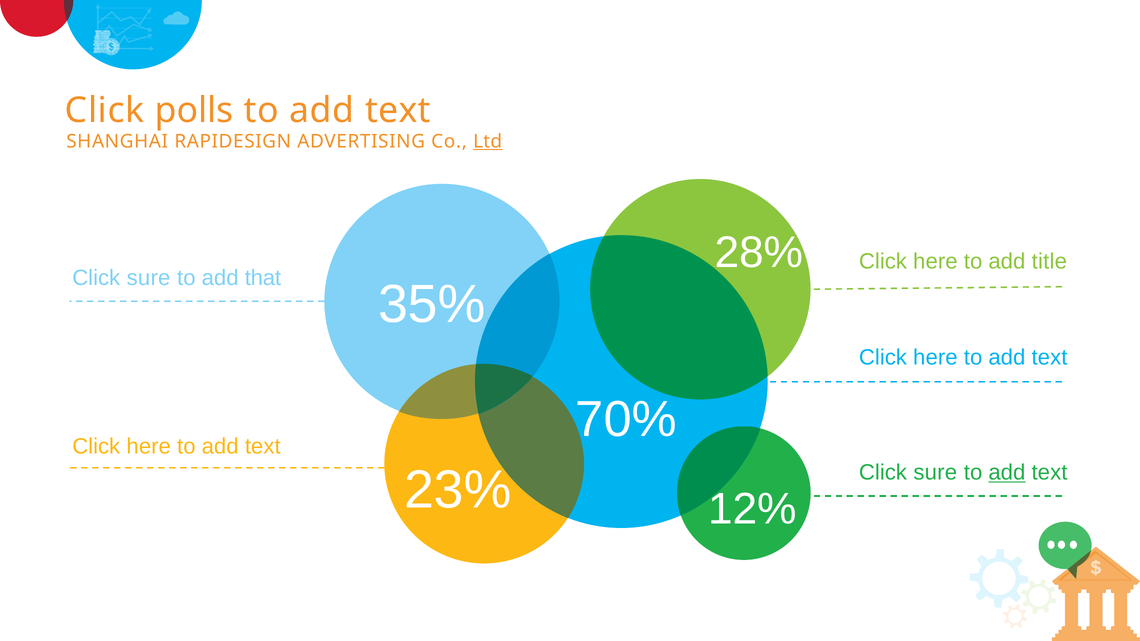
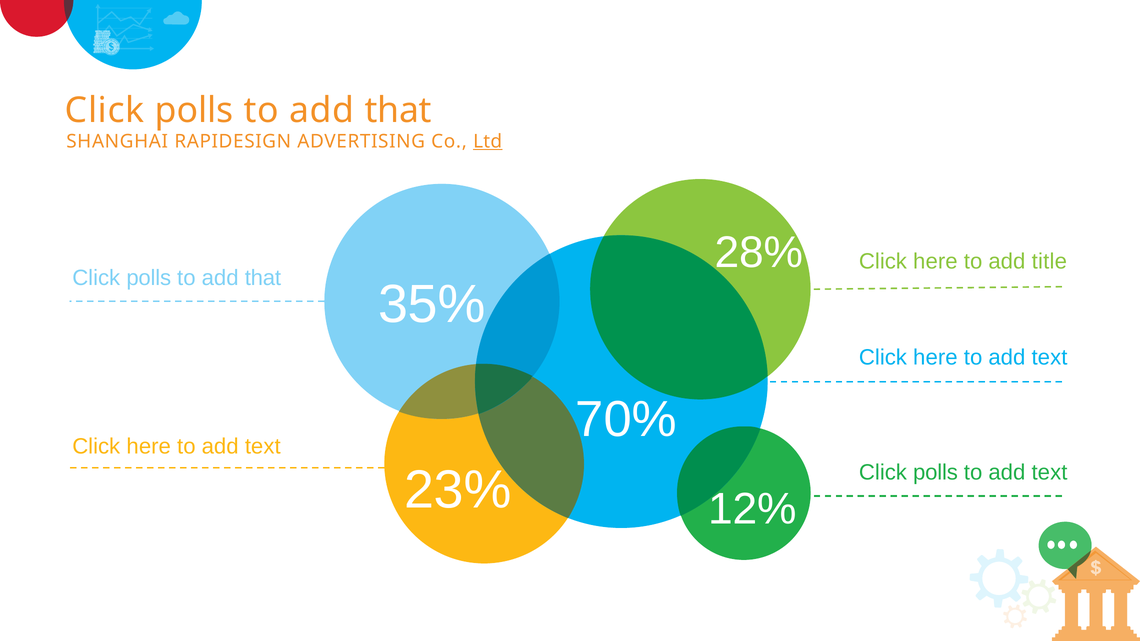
text: text -> that (398, 110)
sure: sure -> polls (149, 278)
sure: sure -> polls (935, 473)
add underline: present -> none (1007, 473)
